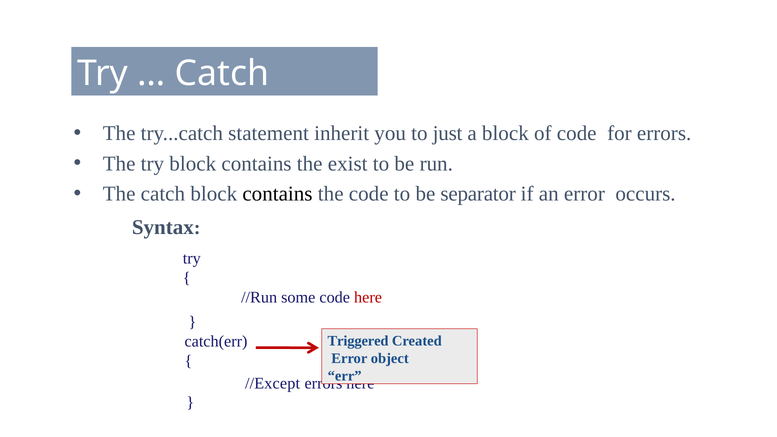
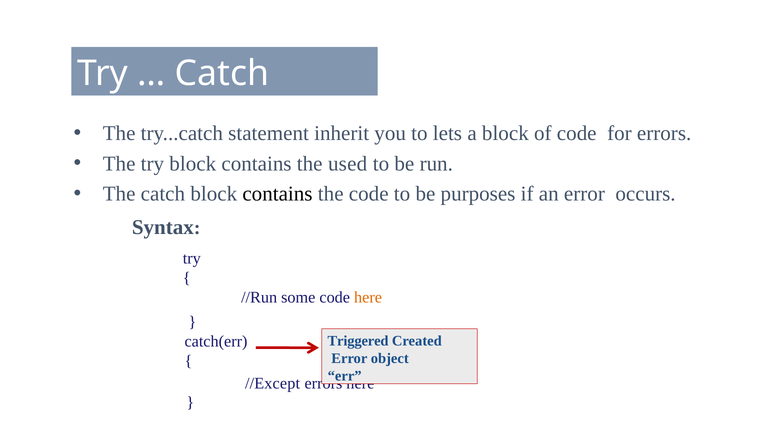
just: just -> lets (447, 133)
exist: exist -> used (348, 164)
separator: separator -> purposes (478, 194)
here colour: red -> orange (368, 298)
